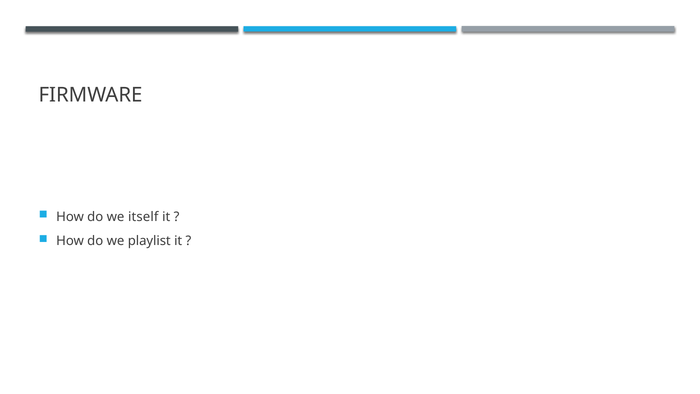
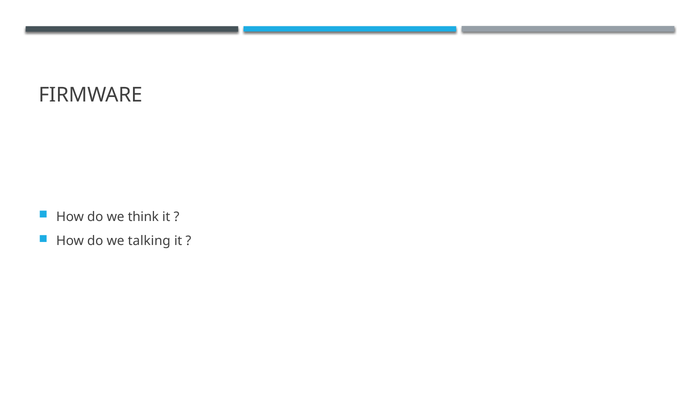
itself: itself -> think (143, 217)
playlist: playlist -> talking (149, 241)
